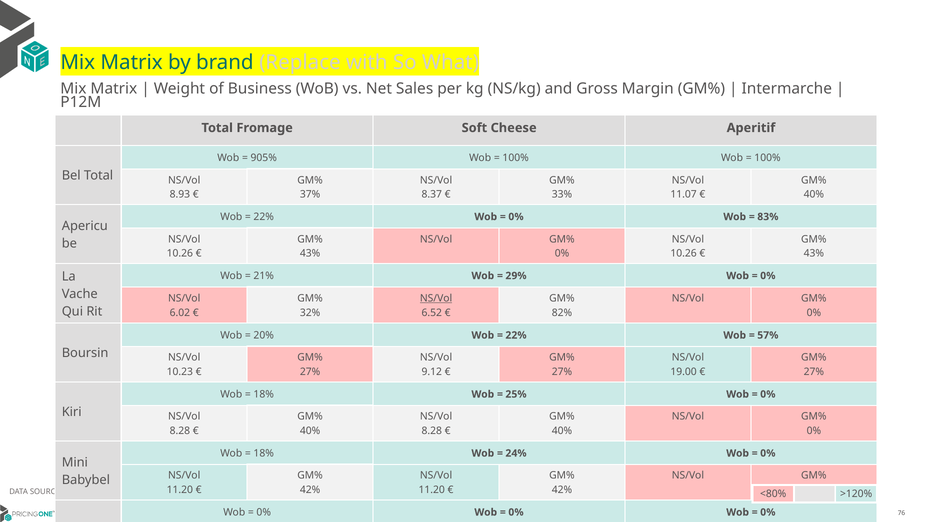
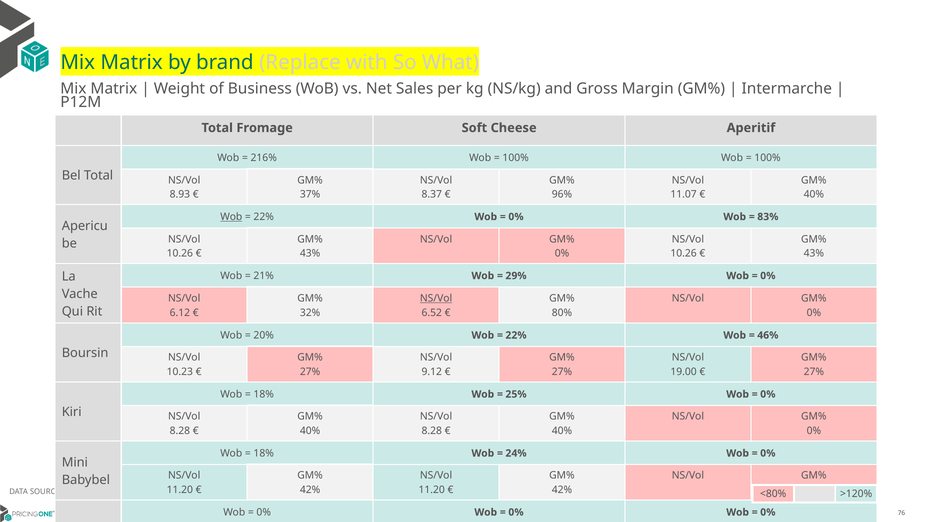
905%: 905% -> 216% (264, 158)
33%: 33% -> 96% (562, 194)
Wob underline: none -> present (231, 217)
6.02: 6.02 -> 6.12 (180, 313)
82%: 82% -> 80% (562, 313)
57%: 57% -> 46% (768, 335)
